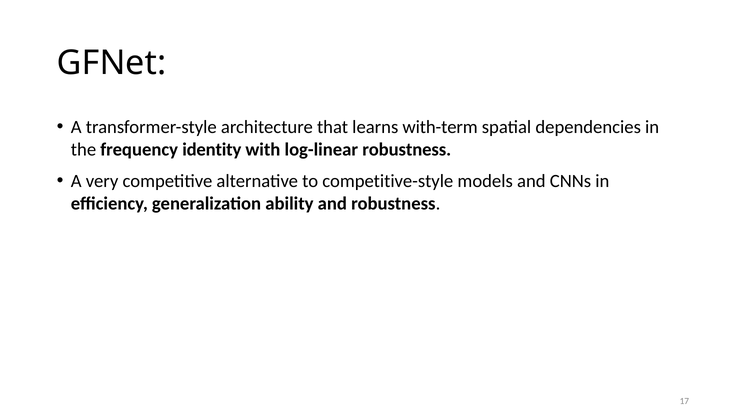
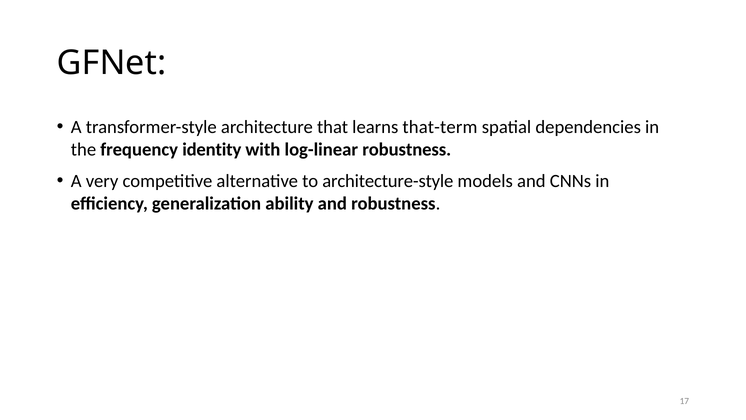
with-term: with-term -> that-term (440, 127)
competitive-style: competitive-style -> architecture-style (388, 181)
